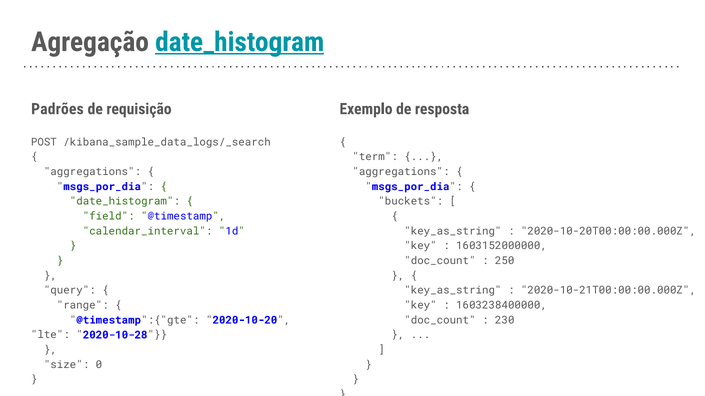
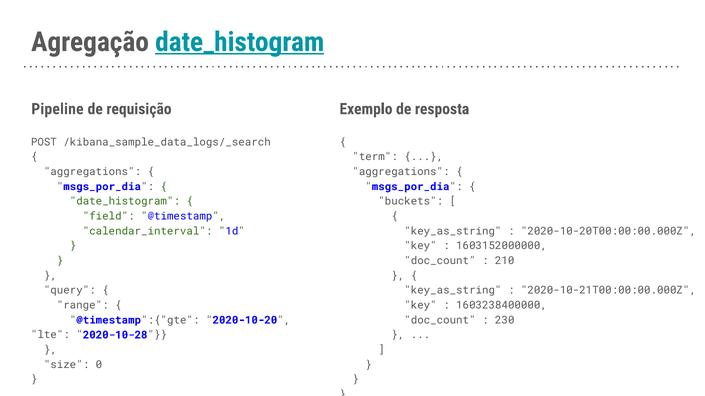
Padrões: Padrões -> Pipeline (57, 109)
250: 250 -> 210 (505, 261)
